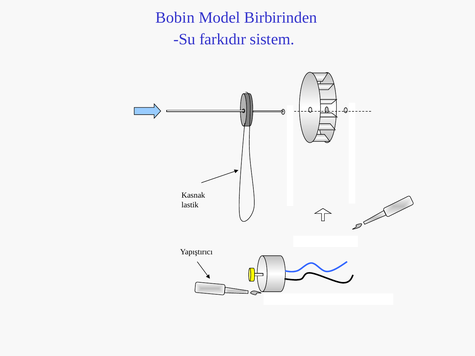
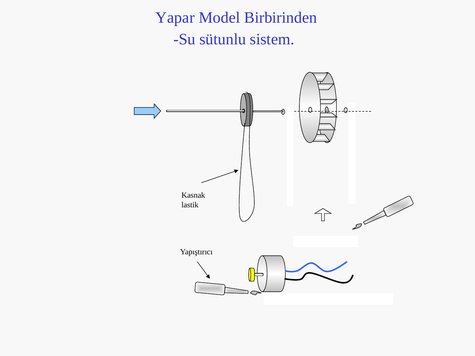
Bobin: Bobin -> Yapar (175, 18)
farkıdır: farkıdır -> sütunlu (223, 39)
